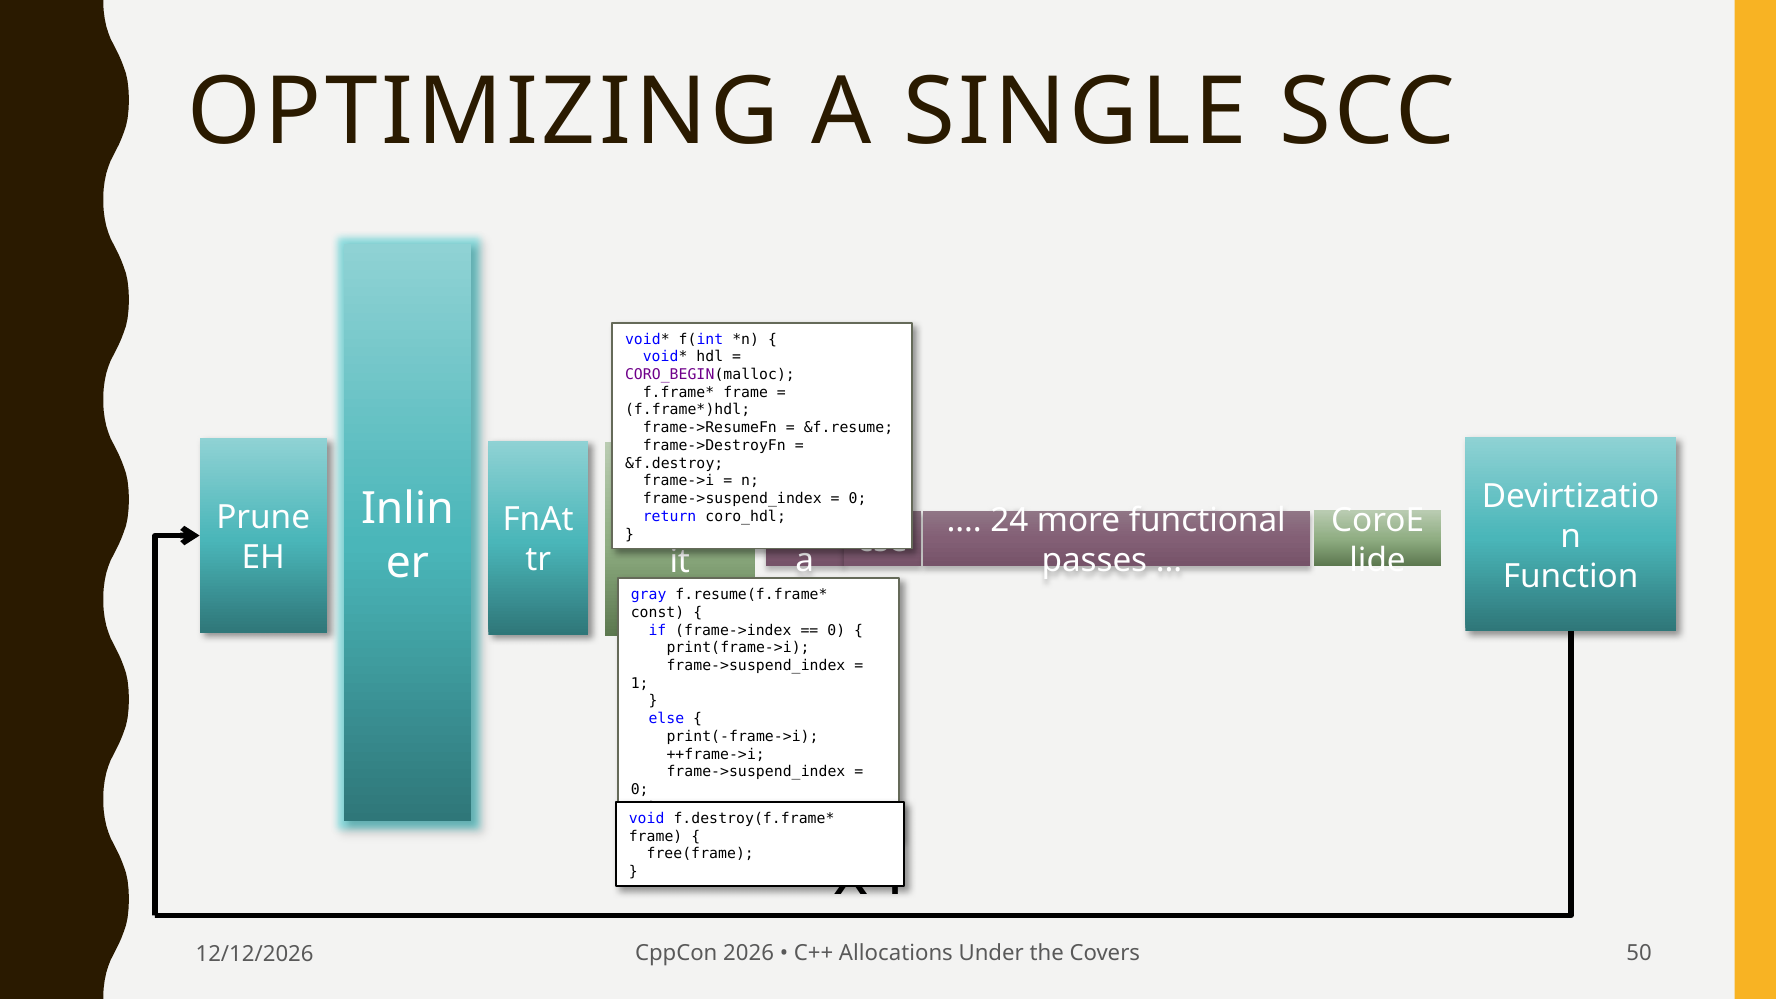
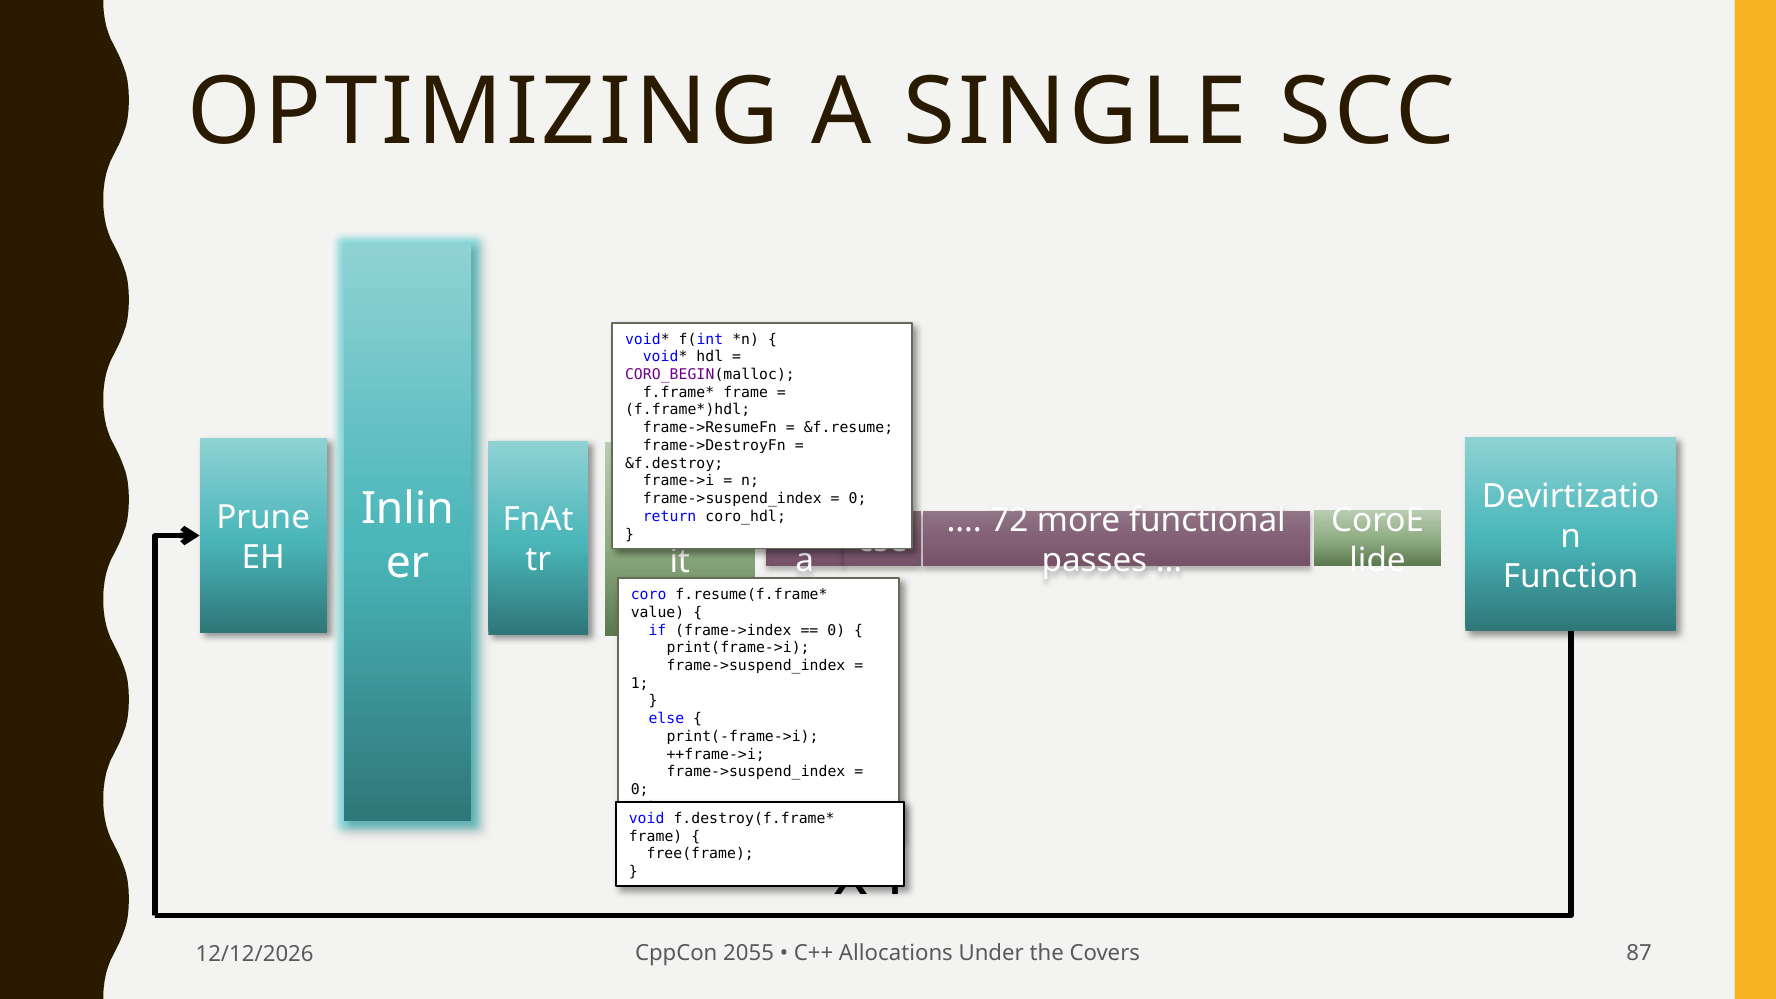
24: 24 -> 72 (1009, 521)
gray: gray -> coro (649, 595)
const: const -> value (658, 613)
2026: 2026 -> 2055 (749, 954)
50: 50 -> 87 (1639, 954)
